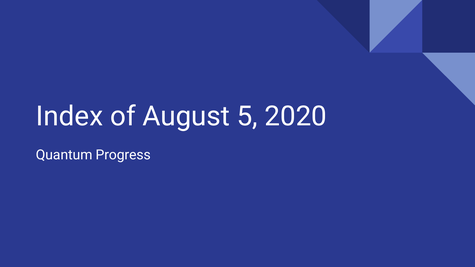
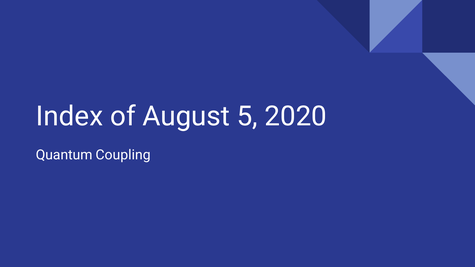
Progress: Progress -> Coupling (123, 155)
